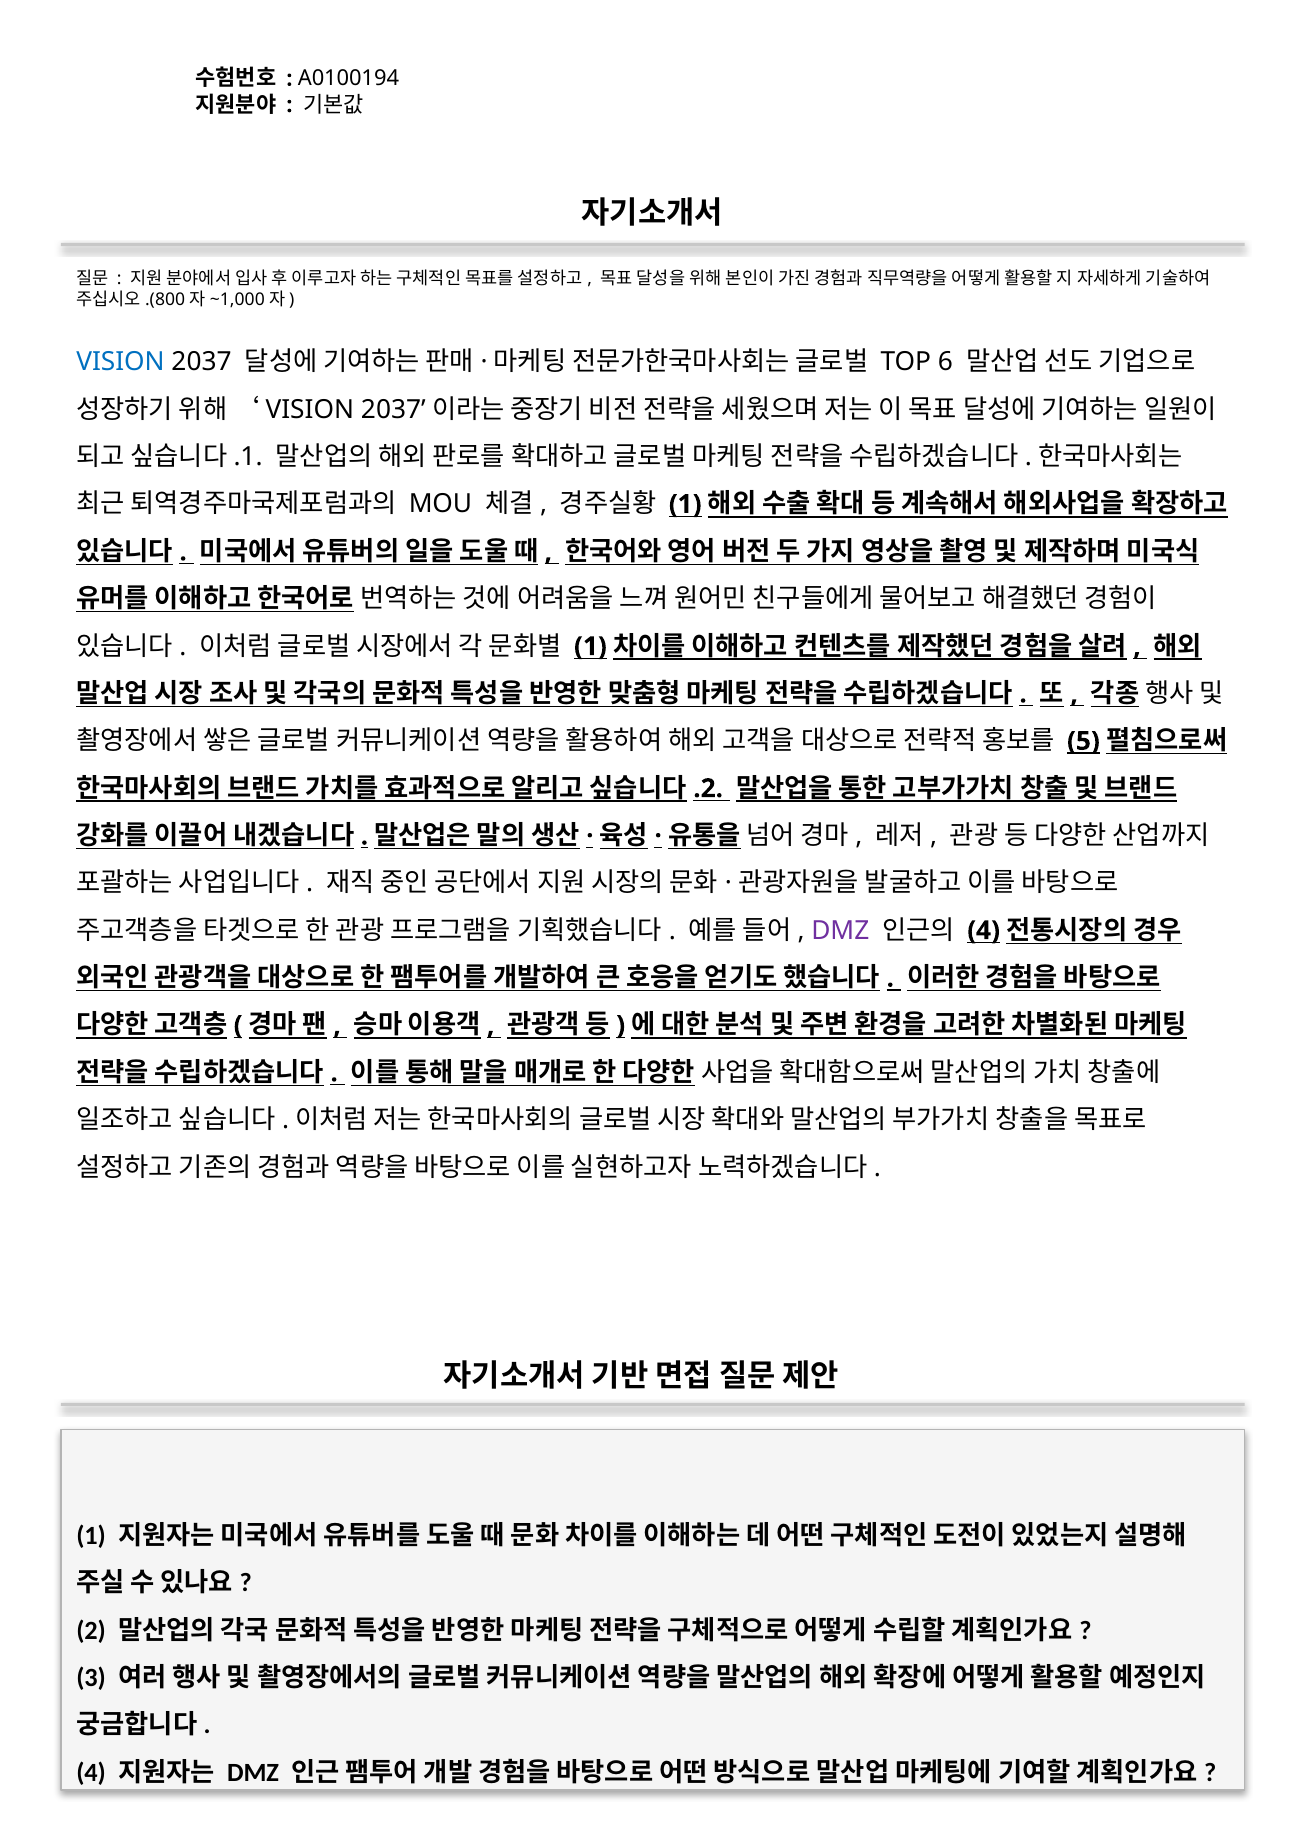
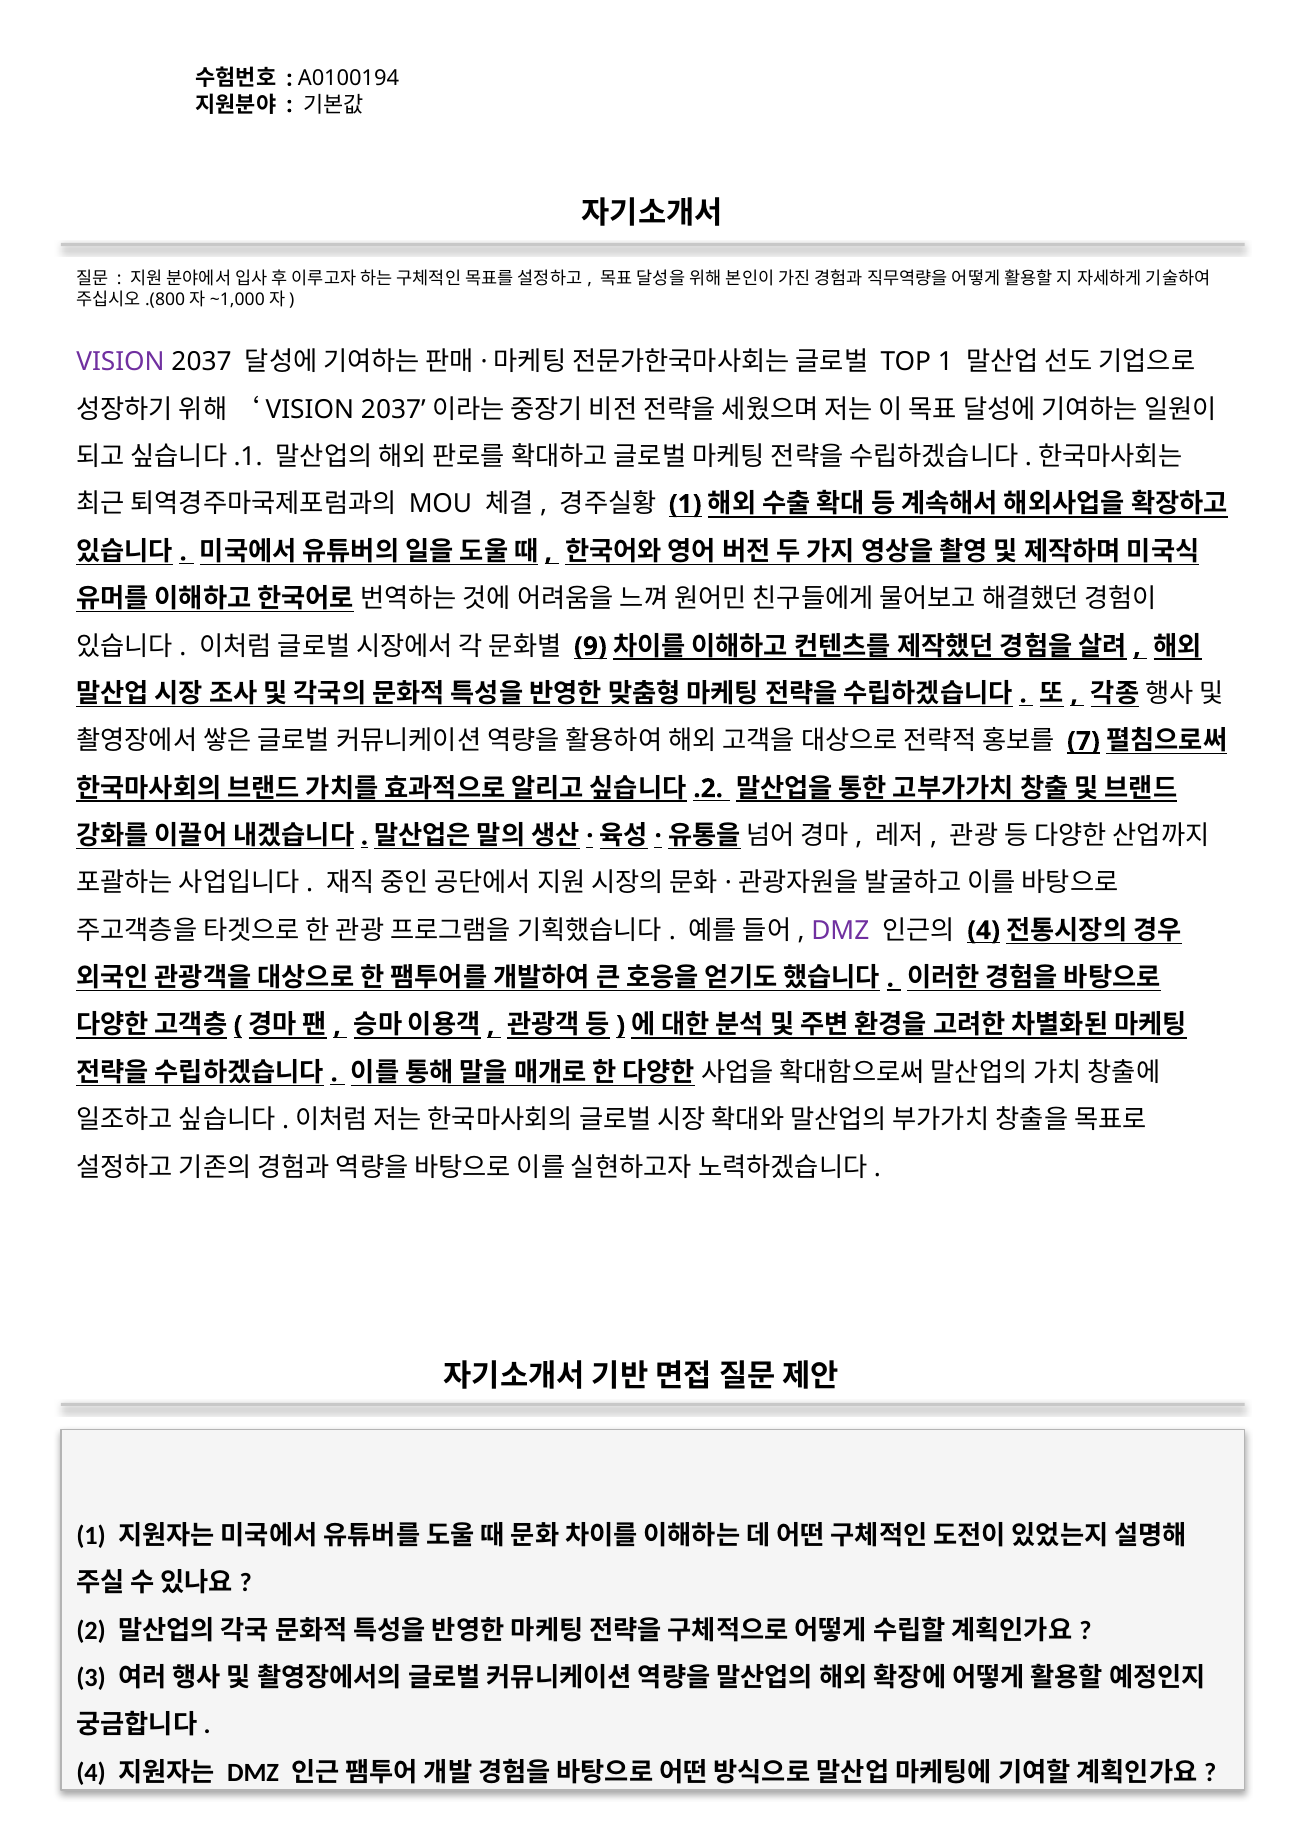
VISION colour: blue -> purple (121, 362)
TOP 6: 6 -> 1 (945, 362)
1: 1 -> 9 (590, 646)
5: 5 -> 7 (1083, 741)
